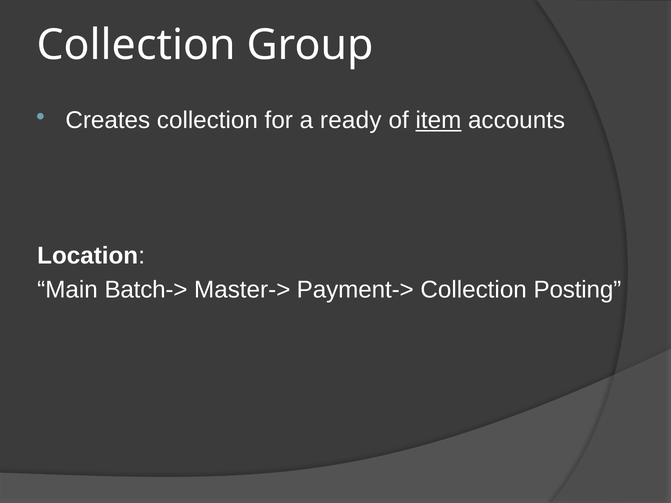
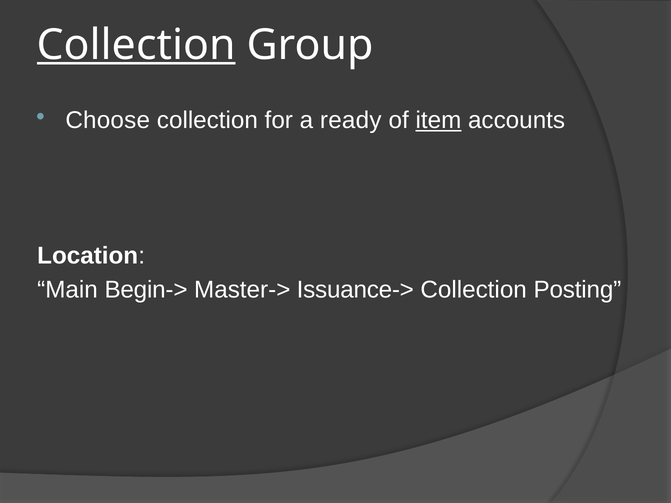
Collection underline: none -> present (136, 45)
Creates: Creates -> Choose (108, 120)
Batch->: Batch-> -> Begin-> (146, 290)
Payment->: Payment-> -> Issuance-> (355, 290)
